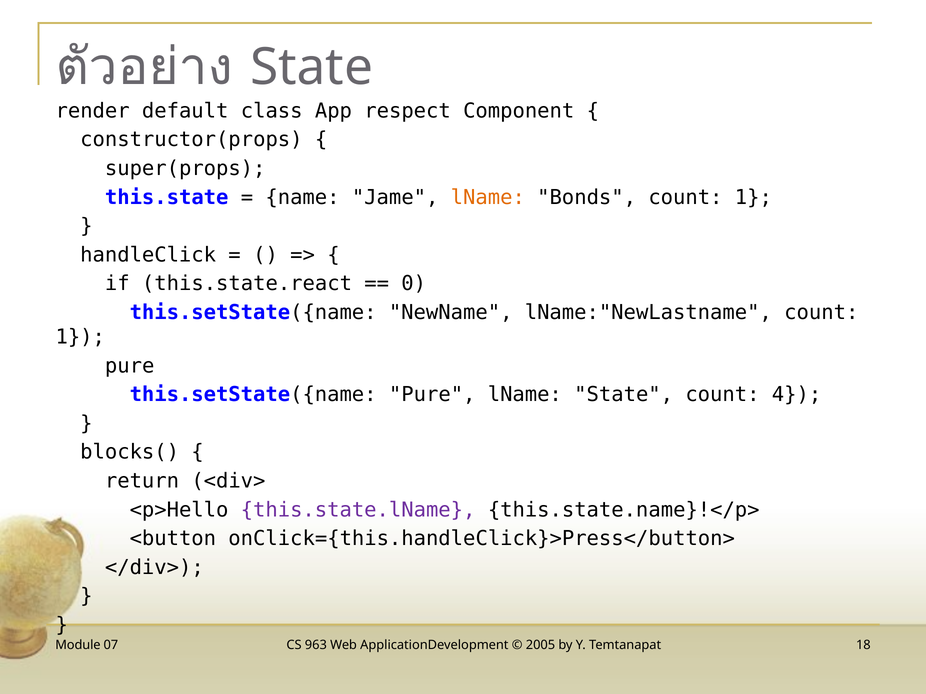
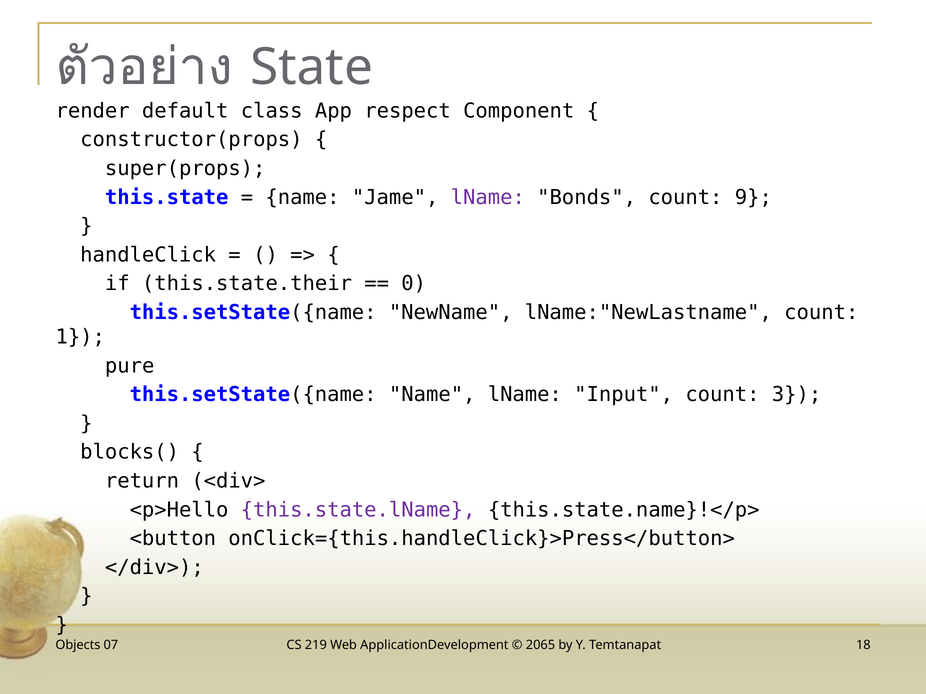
lName colour: orange -> purple (488, 197)
Bonds count 1: 1 -> 9 (753, 197)
this.state.react: this.state.react -> this.state.their (247, 284)
this.setState({name Pure: Pure -> Name (432, 395)
lName State: State -> Input (624, 395)
4: 4 -> 3 (797, 395)
Module: Module -> Objects (78, 645)
963: 963 -> 219 (316, 645)
2005: 2005 -> 2065 (541, 645)
